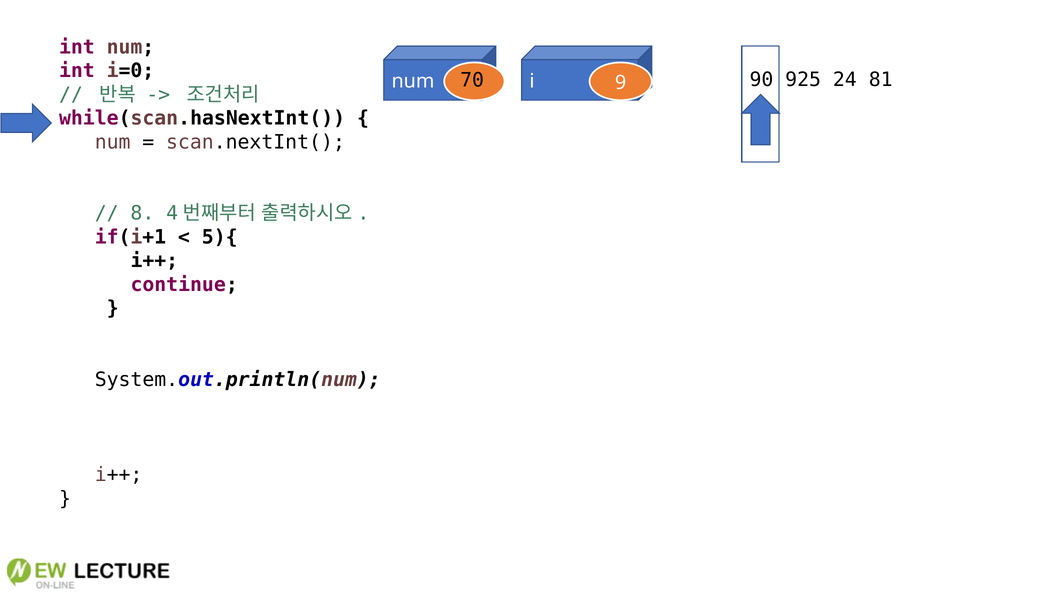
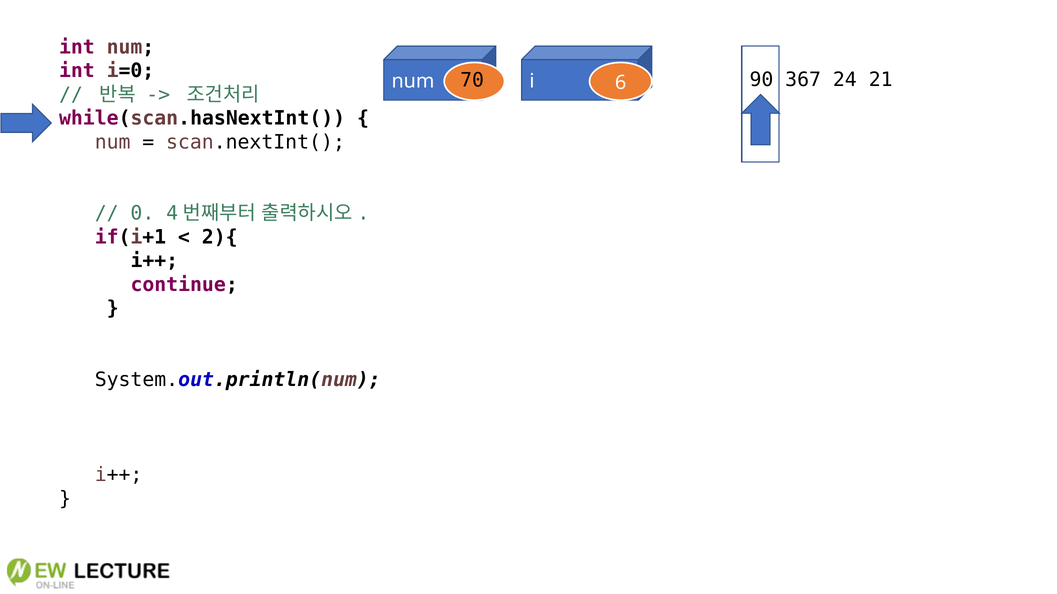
9: 9 -> 6 (621, 83)
925: 925 -> 367 (803, 80)
81: 81 -> 21 (881, 80)
8: 8 -> 0 (142, 214)
5){: 5){ -> 2){ (220, 237)
